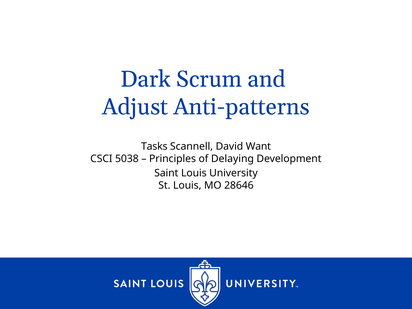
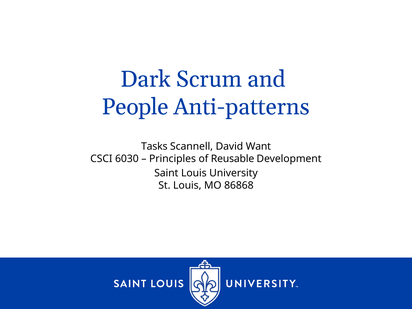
Adjust: Adjust -> People (135, 107)
5038: 5038 -> 6030 (127, 159)
Delaying: Delaying -> Reusable (233, 159)
28646: 28646 -> 86868 (239, 185)
